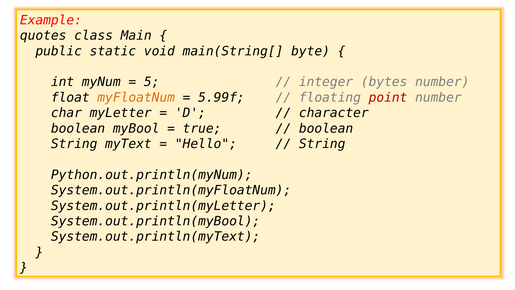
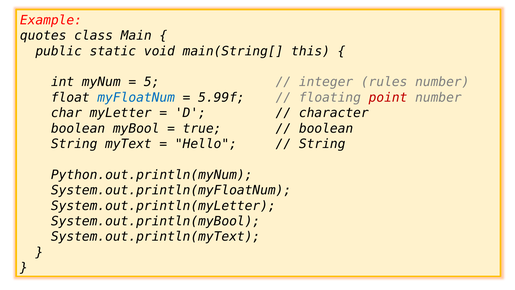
byte: byte -> this (311, 51)
bytes: bytes -> rules (384, 82)
myFloatNum colour: orange -> blue (136, 97)
